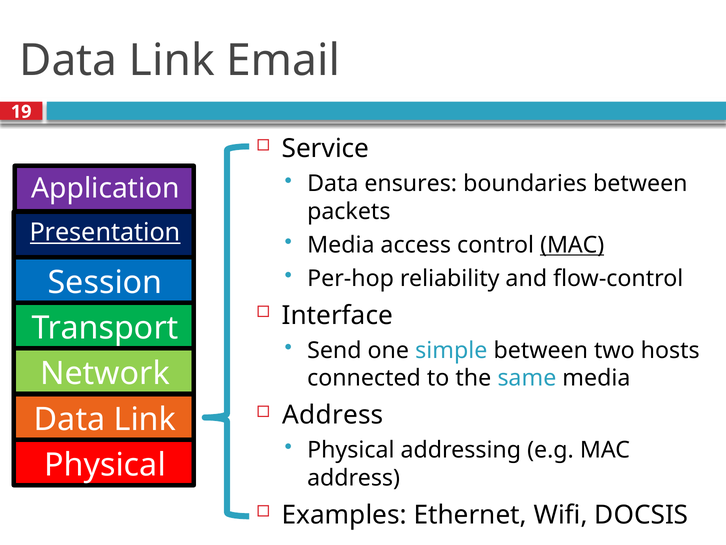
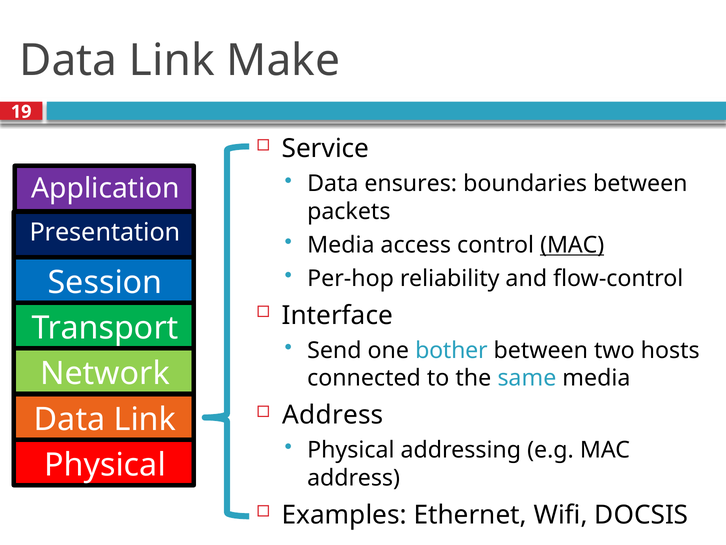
Email: Email -> Make (283, 61)
Presentation underline: present -> none (105, 232)
simple: simple -> bother (451, 350)
